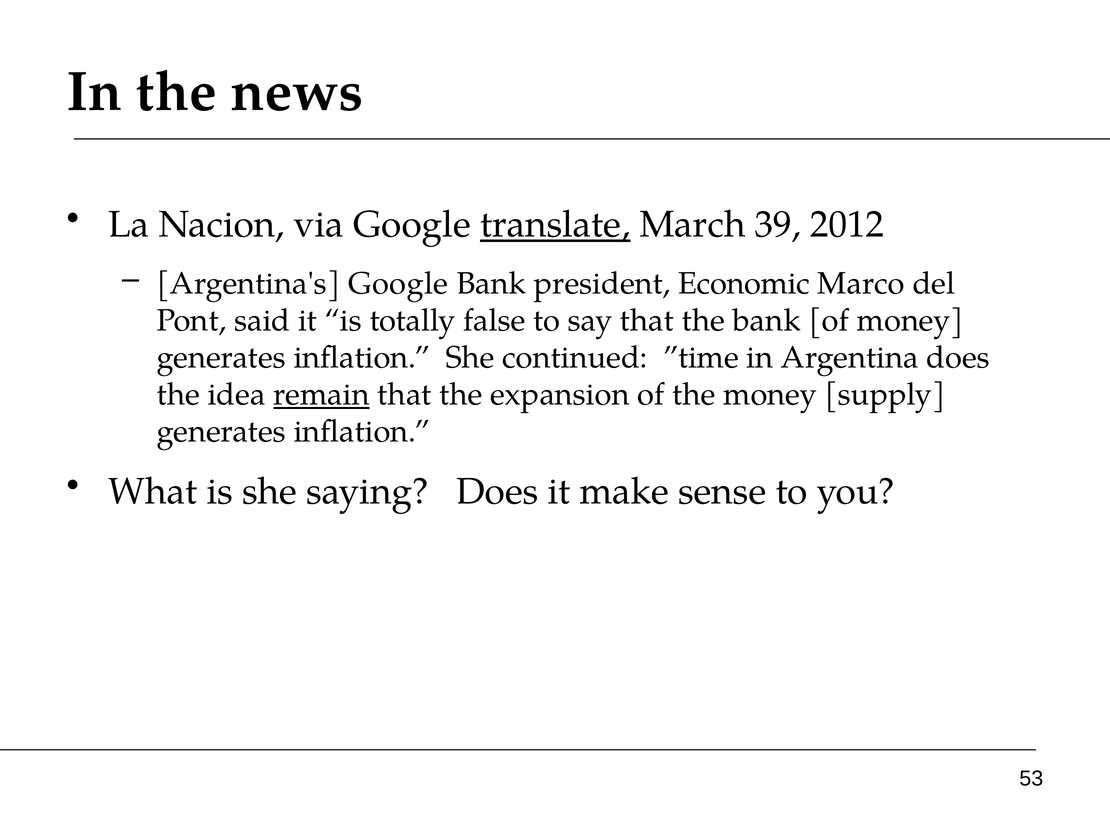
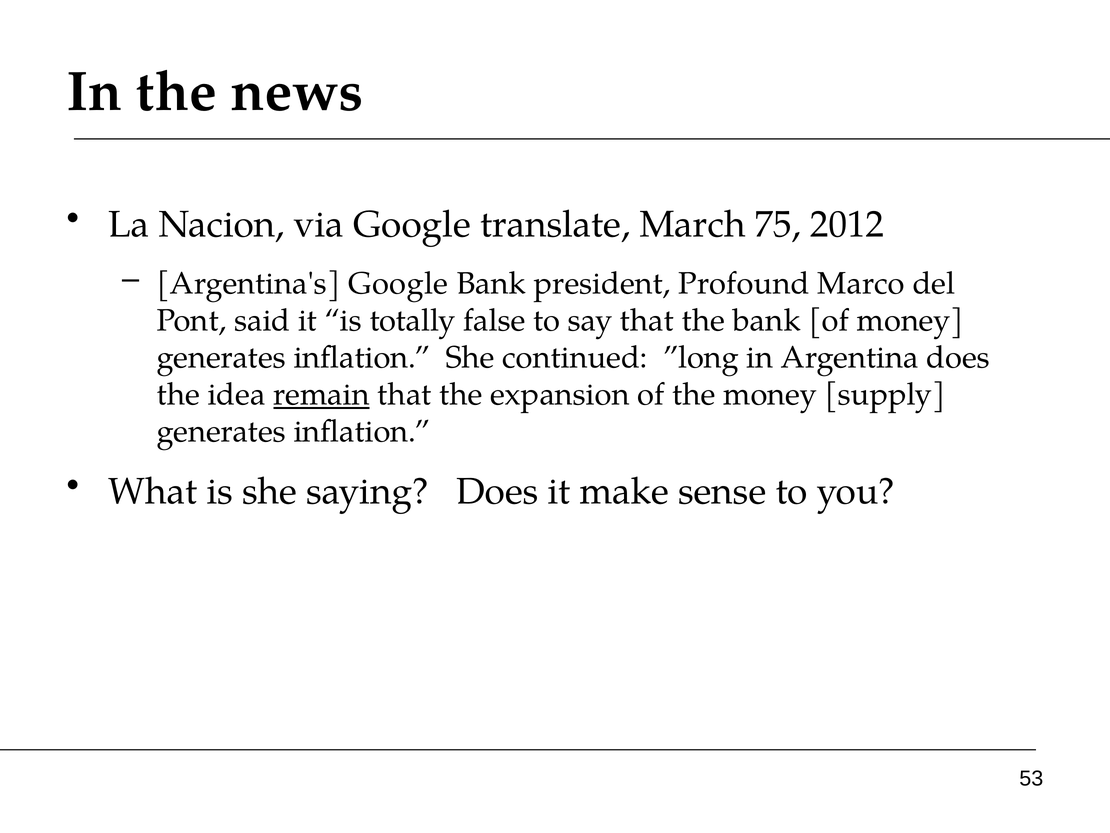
translate underline: present -> none (555, 225)
39: 39 -> 75 (778, 225)
Economic: Economic -> Profound (744, 283)
”time: ”time -> ”long (701, 357)
